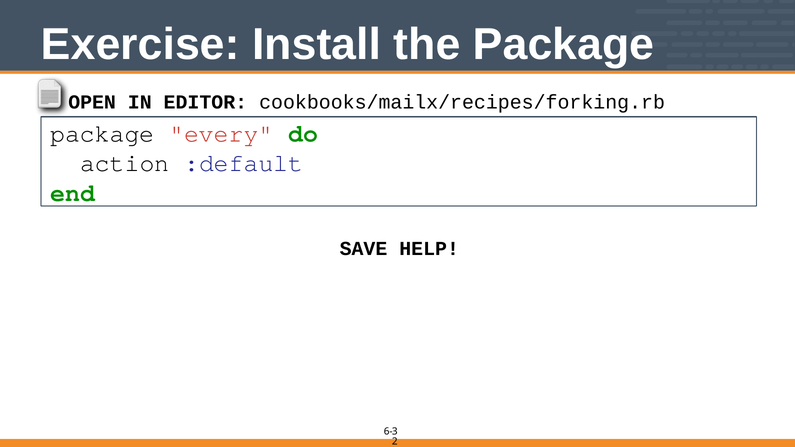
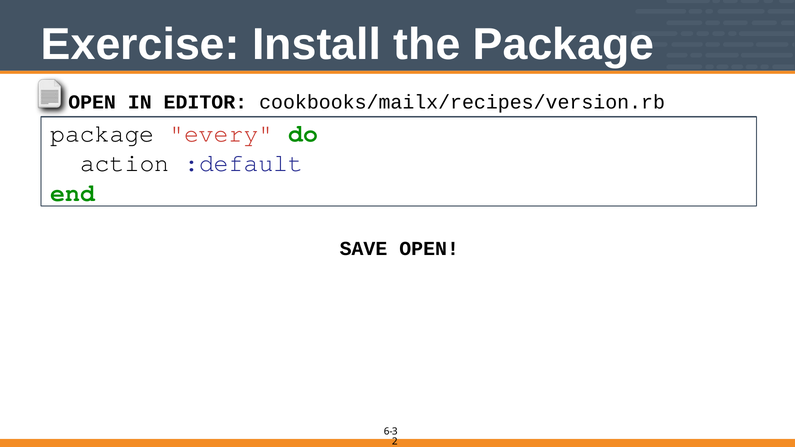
cookbooks/mailx/recipes/forking.rb: cookbooks/mailx/recipes/forking.rb -> cookbooks/mailx/recipes/version.rb (462, 102)
SAVE HELP: HELP -> OPEN (429, 249)
